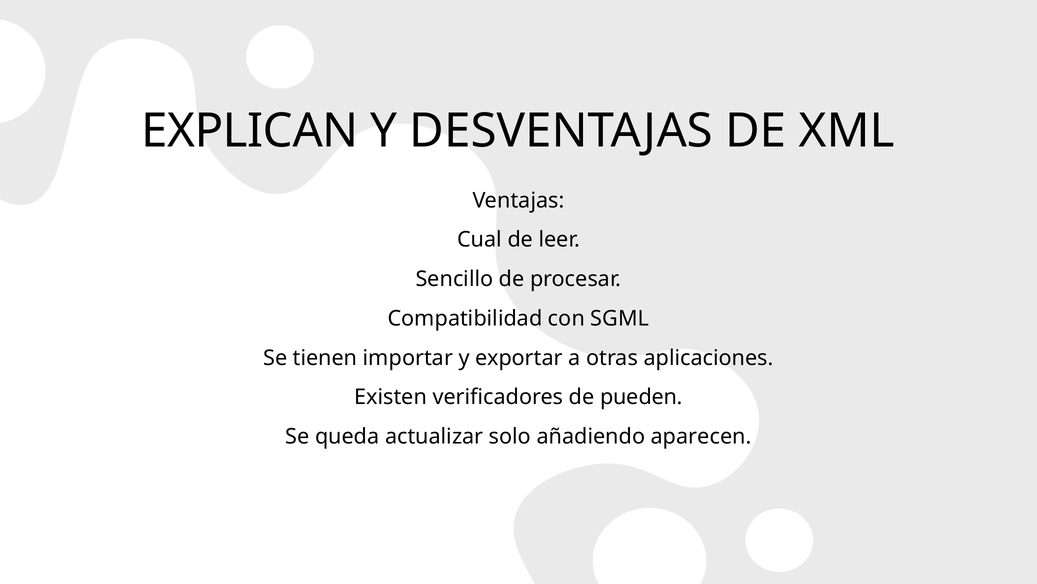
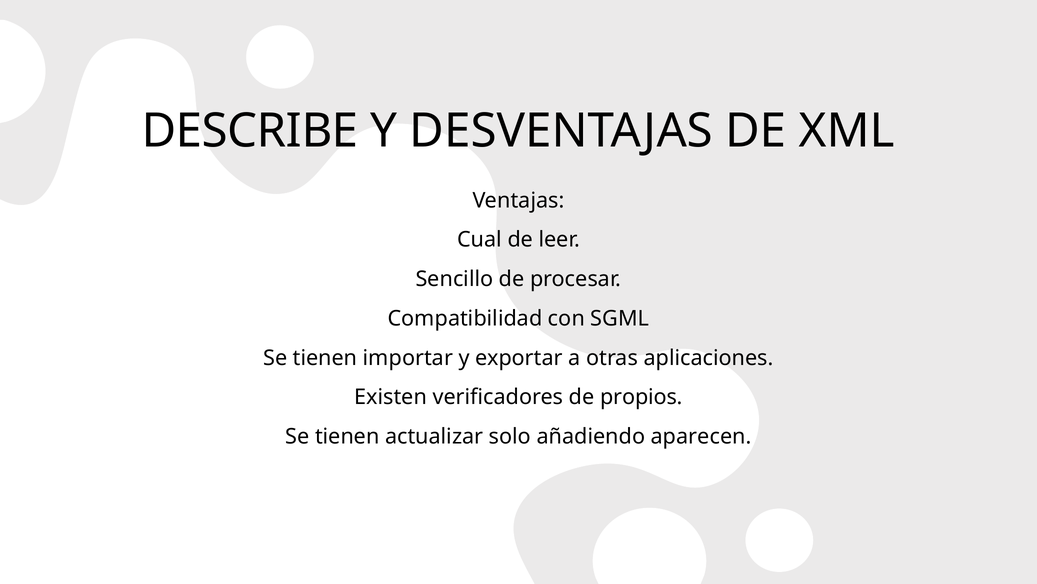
EXPLICAN: EXPLICAN -> DESCRIBE (250, 131)
pueden: pueden -> propios (641, 397)
queda: queda -> tienen (347, 436)
